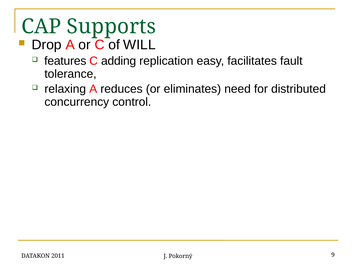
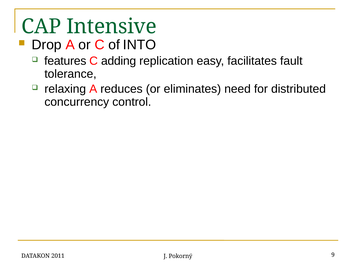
Supports: Supports -> Intensive (111, 27)
WILL: WILL -> INTO (139, 45)
